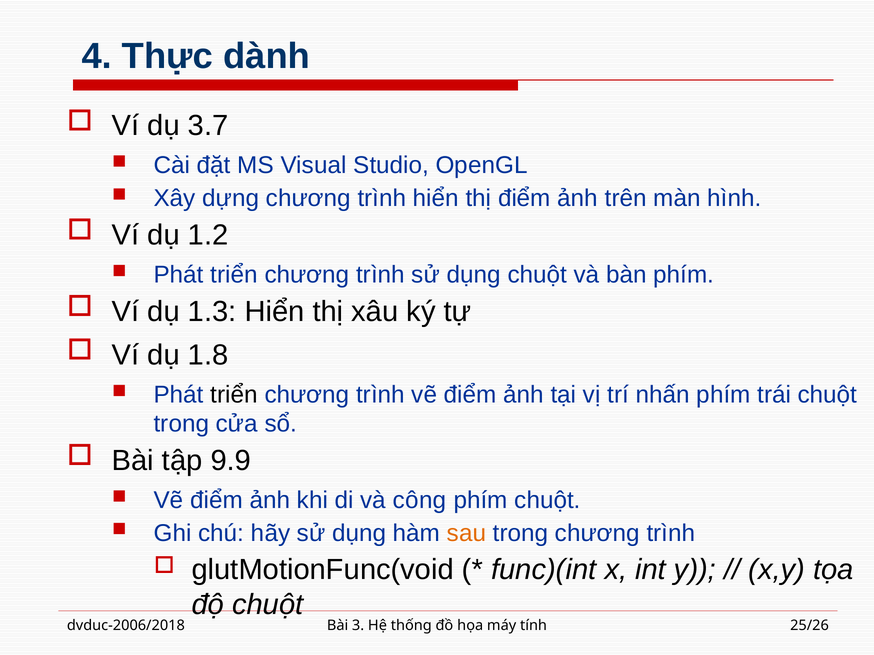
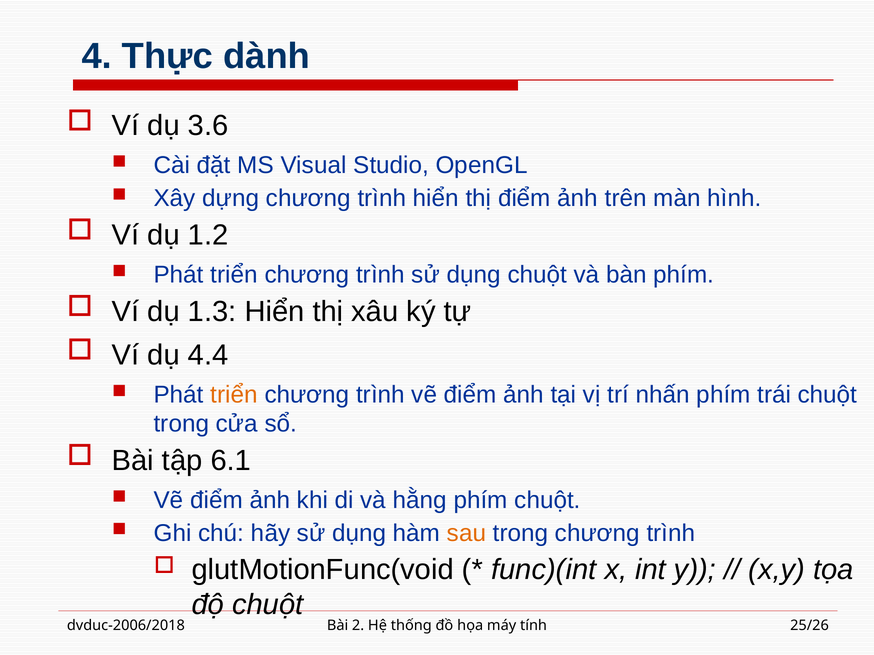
3.7: 3.7 -> 3.6 (208, 126)
1.8: 1.8 -> 4.4 (208, 355)
triển colour: black -> orange (234, 395)
9.9: 9.9 -> 6.1 (231, 461)
công: công -> hằng (420, 501)
3: 3 -> 2 (358, 626)
